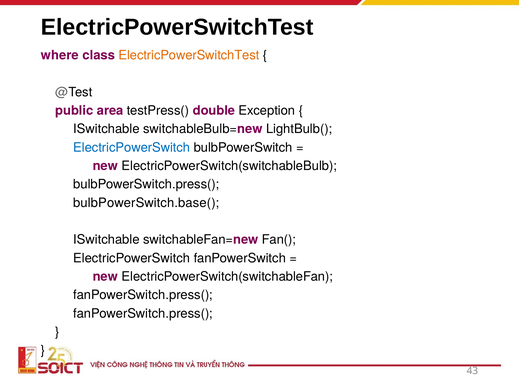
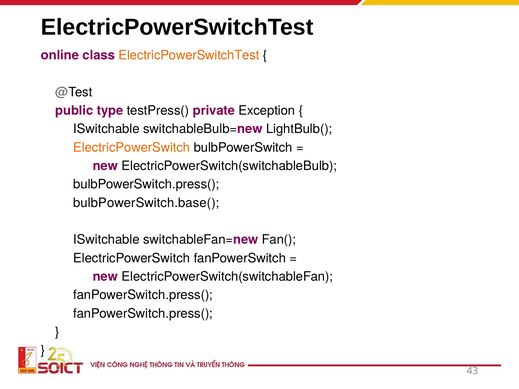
where: where -> online (60, 55)
area: area -> type (110, 111)
double: double -> private (214, 111)
ElectricPowerSwitch colour: blue -> orange (132, 148)
